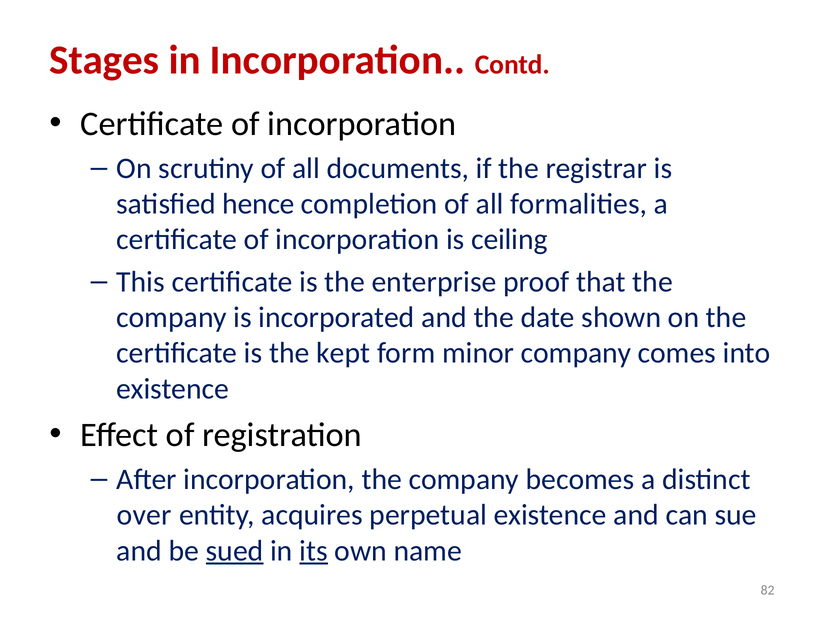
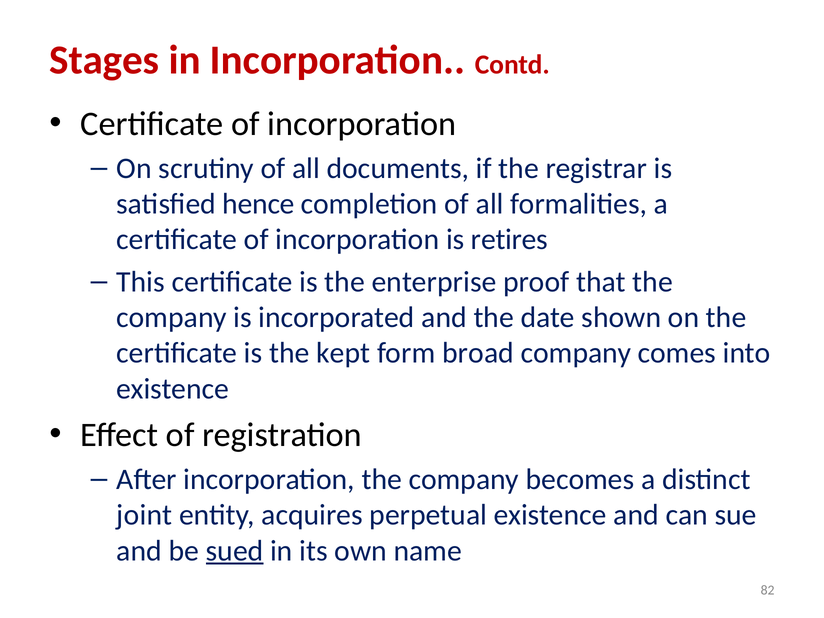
ceiling: ceiling -> retires (509, 240)
minor: minor -> broad (478, 353)
over: over -> joint (144, 515)
its underline: present -> none (314, 551)
